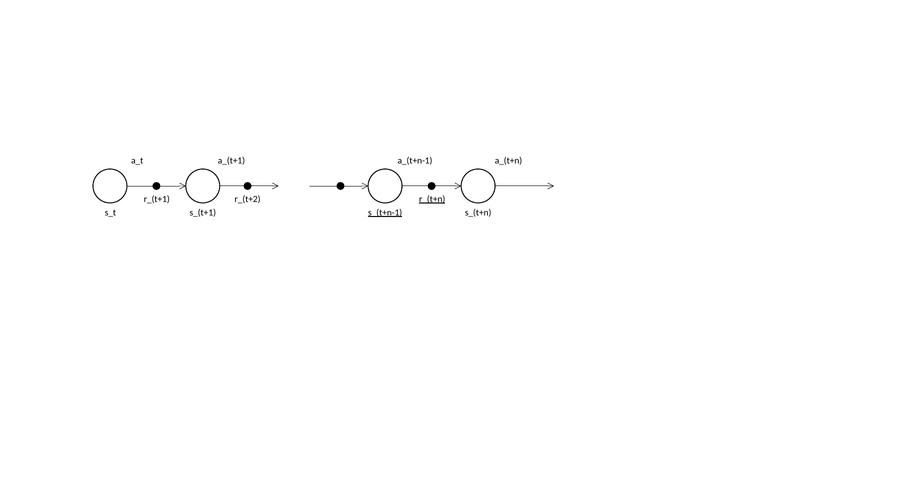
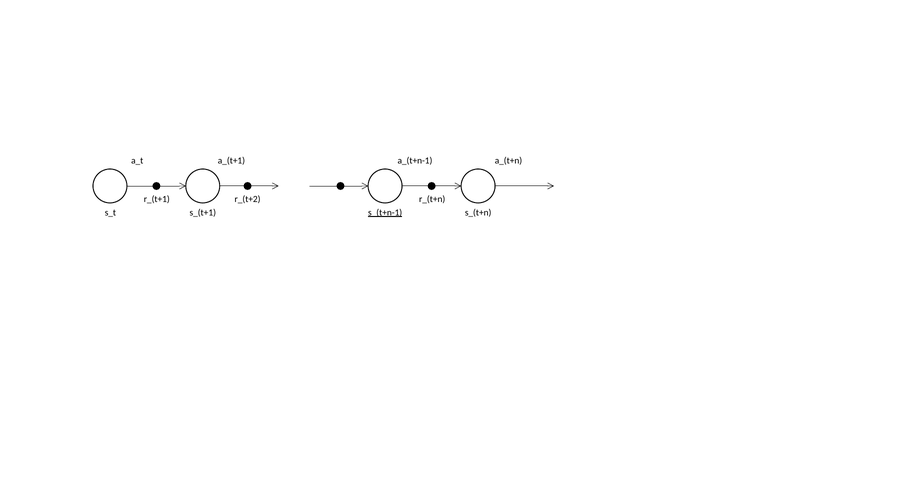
r_(t+n underline: present -> none (432, 199)
